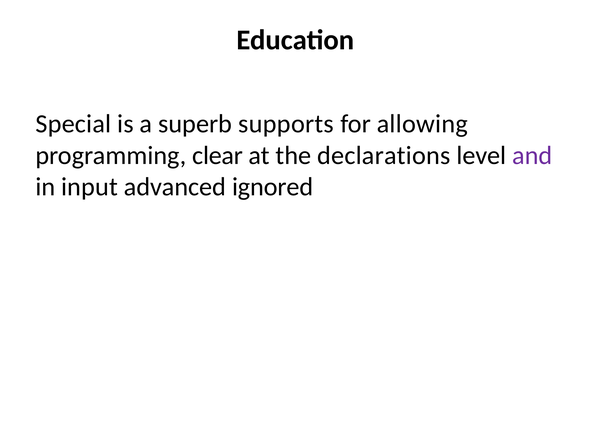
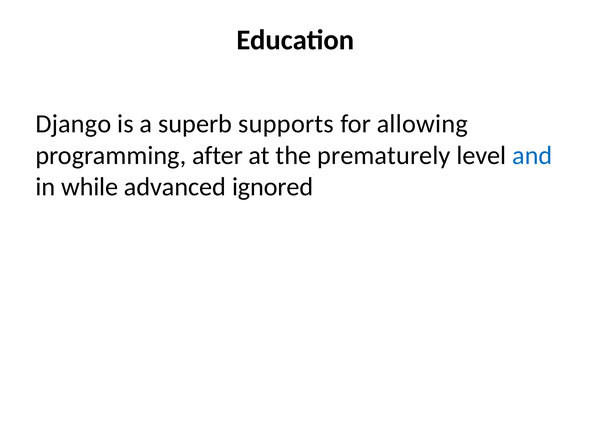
Special: Special -> Django (73, 124)
clear: clear -> after (218, 156)
declarations: declarations -> prematurely (384, 156)
and colour: purple -> blue (532, 156)
input: input -> while (90, 187)
